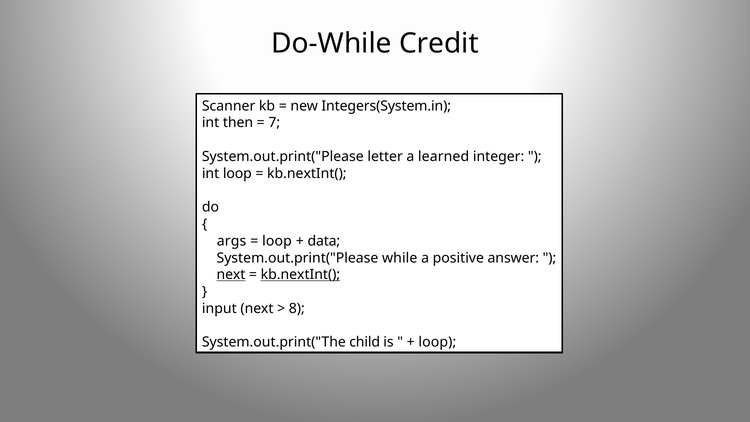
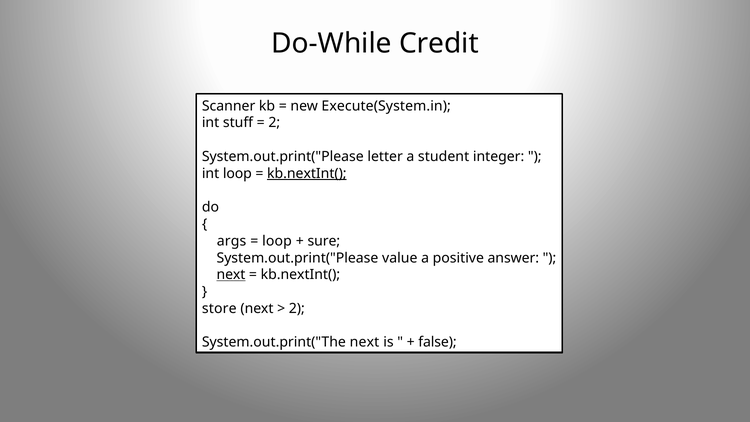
Integers(System.in: Integers(System.in -> Execute(System.in (386, 106)
then: then -> stuff (238, 123)
7: 7 -> 2 (274, 123)
learned: learned -> student (444, 157)
kb.nextInt( underline: none -> present (307, 173)
data: data -> sure (324, 241)
while: while -> value (400, 258)
kb.nextInt( underline: present -> none (300, 275)
input: input -> store (219, 308)
8: 8 -> 2 (297, 308)
System.out.print("The child: child -> next (365, 342)
loop: loop -> false (438, 342)
